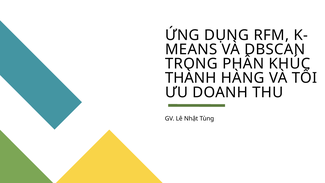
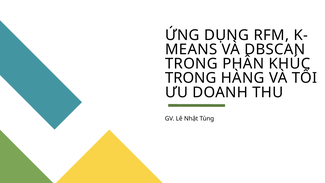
THÀNH: THÀNH -> TRONG (191, 78)
